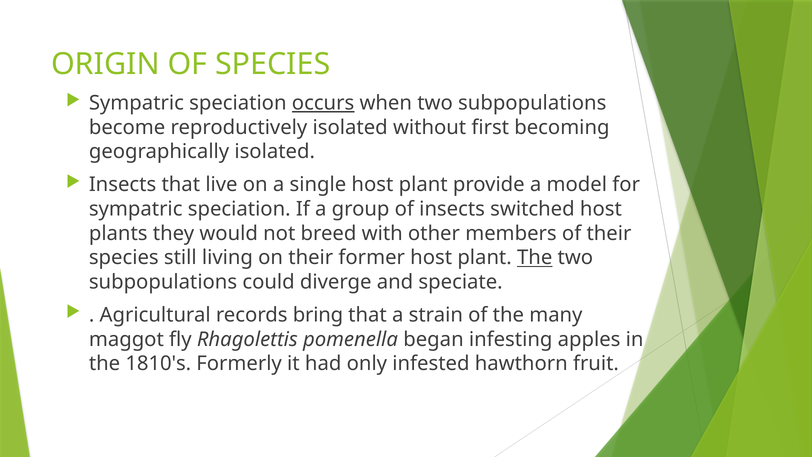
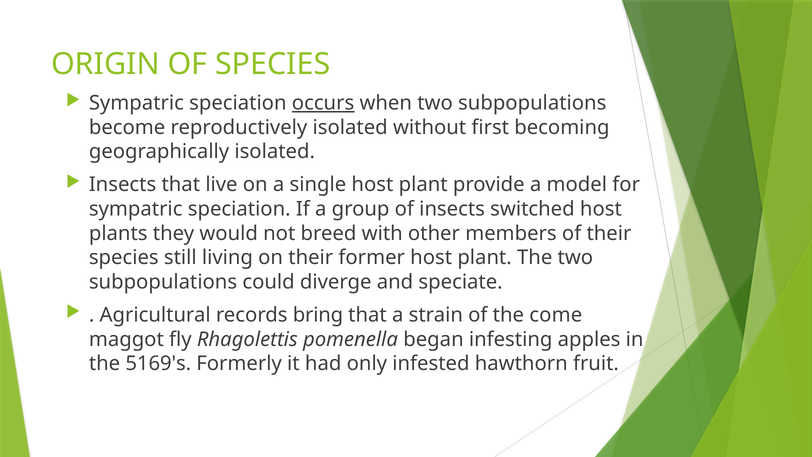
The underline: present -> none (535, 258)
many: many -> come (556, 315)
1810's: 1810's -> 5169's (158, 364)
